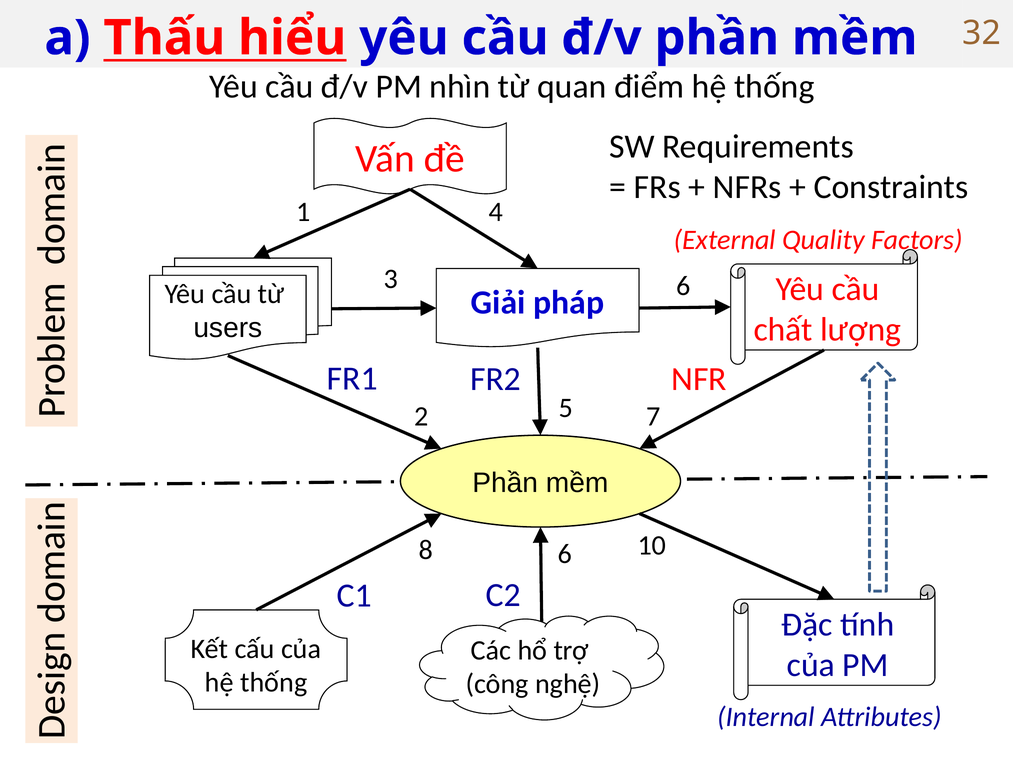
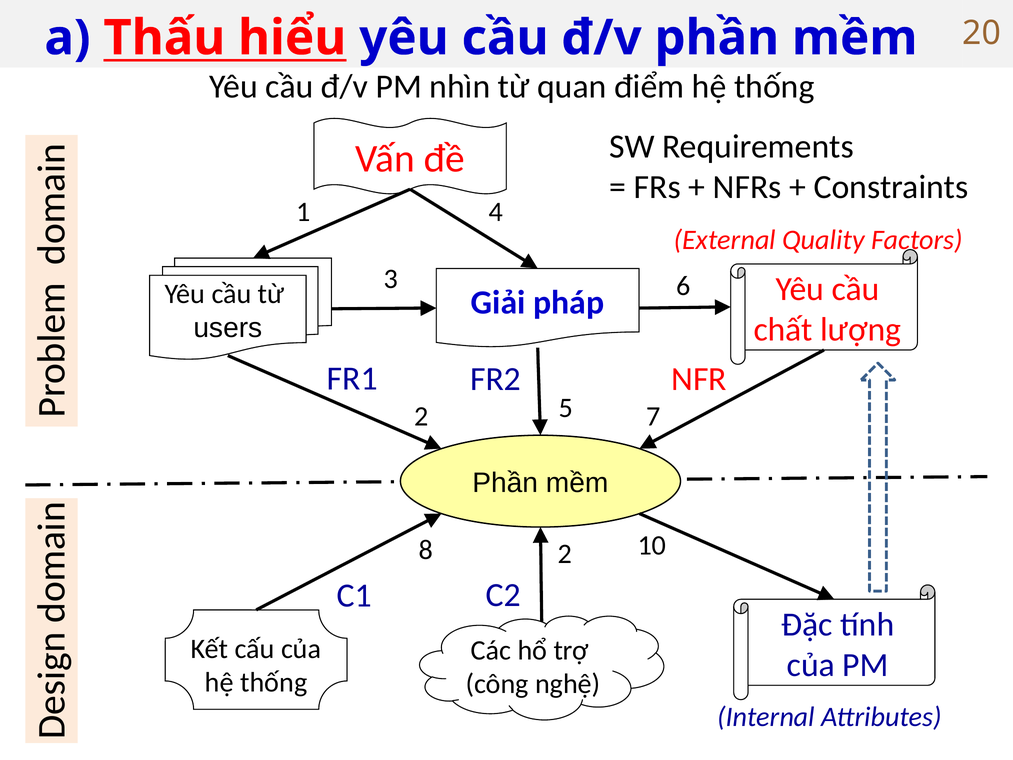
32: 32 -> 20 (982, 33)
8 6: 6 -> 2 (565, 554)
